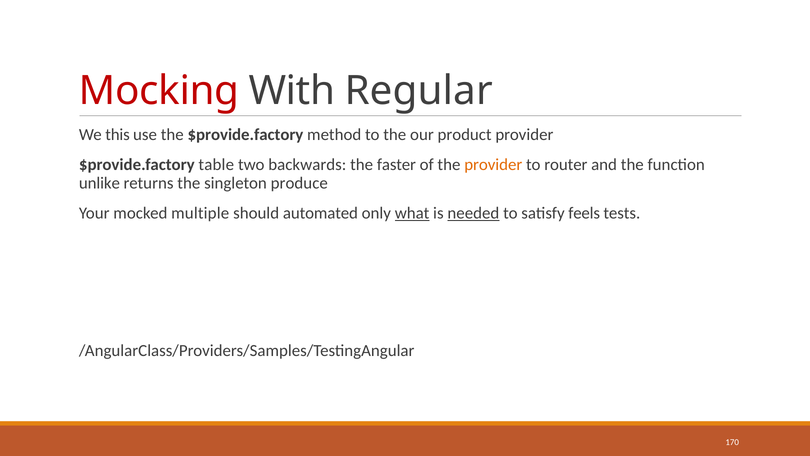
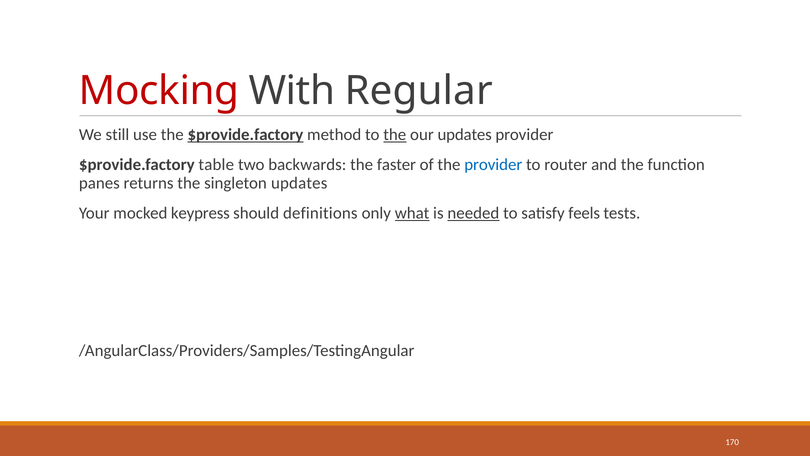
this: this -> still (117, 135)
$provide.factory underline: none -> present (245, 135)
the underline: none -> present (395, 135)
our product: product -> updates (465, 135)
provider colour: orange -> blue (493, 165)
unlike: unlike -> panes (99, 183)
singleton produce: produce -> updates (299, 183)
multiple: multiple -> keypress (200, 213)
automated: automated -> definitions (320, 213)
